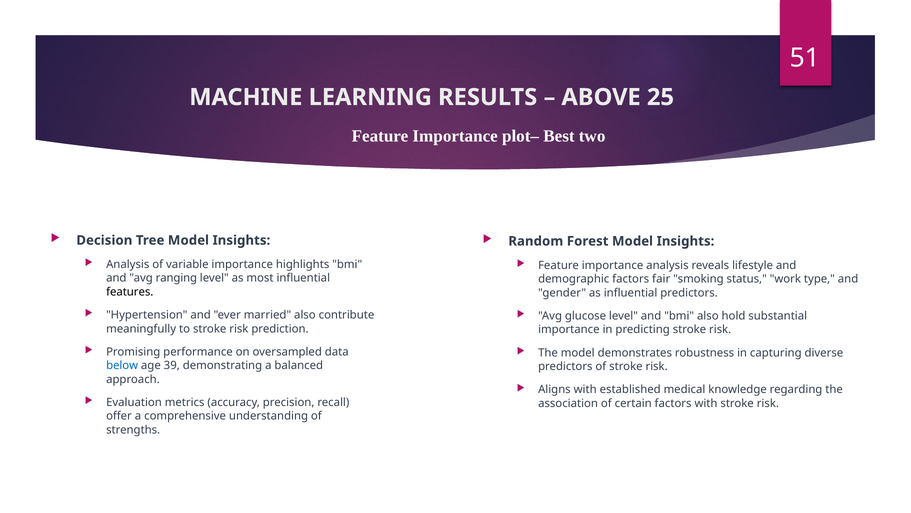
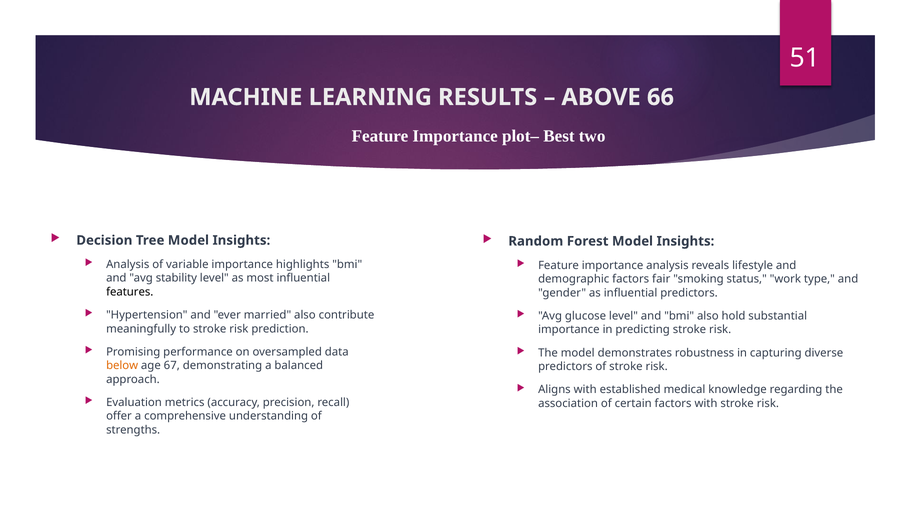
25: 25 -> 66 (660, 97)
ranging: ranging -> stability (176, 278)
below colour: blue -> orange (122, 365)
39: 39 -> 67 (172, 365)
